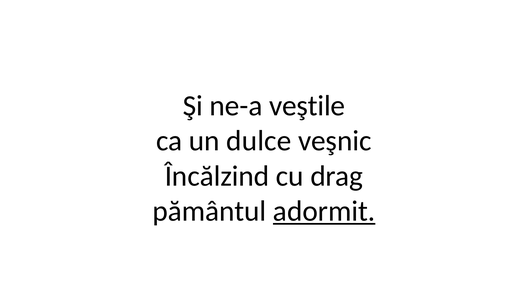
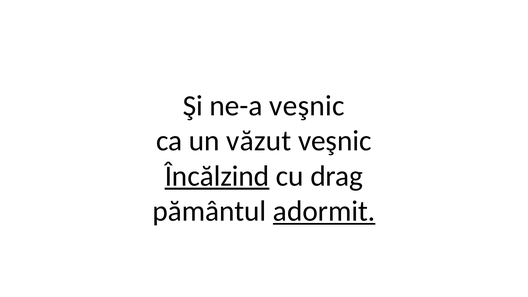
ne-a veştile: veştile -> veşnic (307, 106)
dulce: dulce -> văzut (259, 141)
Încălzind underline: none -> present (217, 176)
